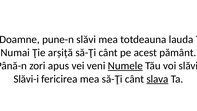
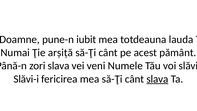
pune-n slăvi: slăvi -> iubit (86, 39)
zori apus: apus -> slava (59, 66)
Numele underline: present -> none (125, 66)
